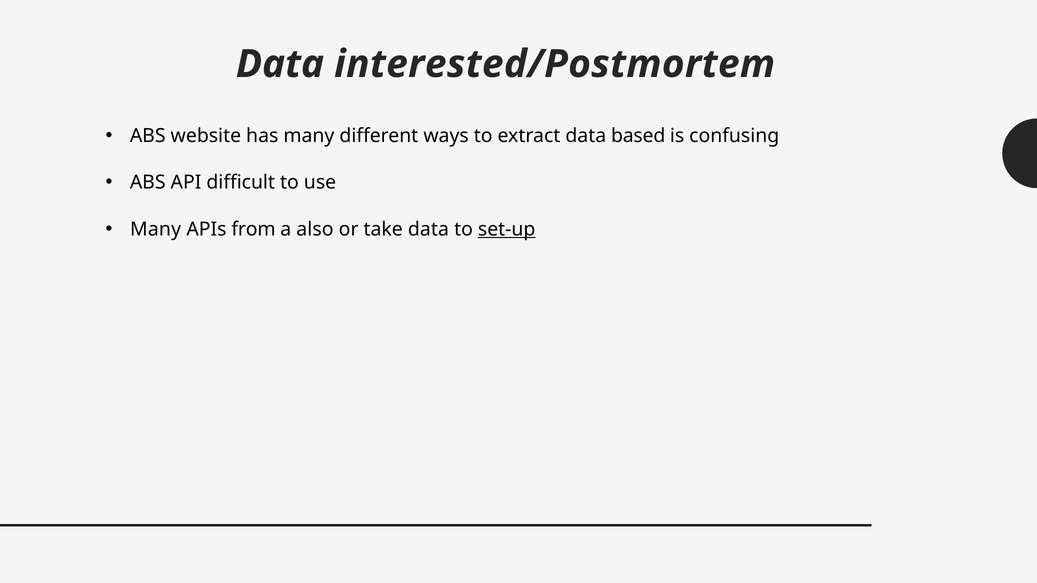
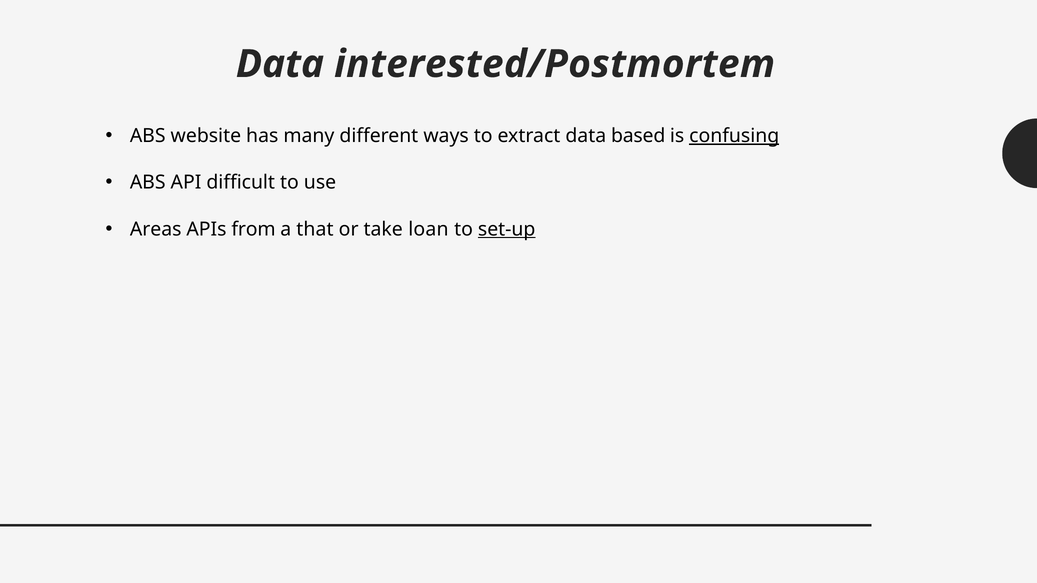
confusing underline: none -> present (734, 136)
Many: Many -> Areas (156, 229)
also: also -> that (315, 229)
take data: data -> loan (428, 229)
